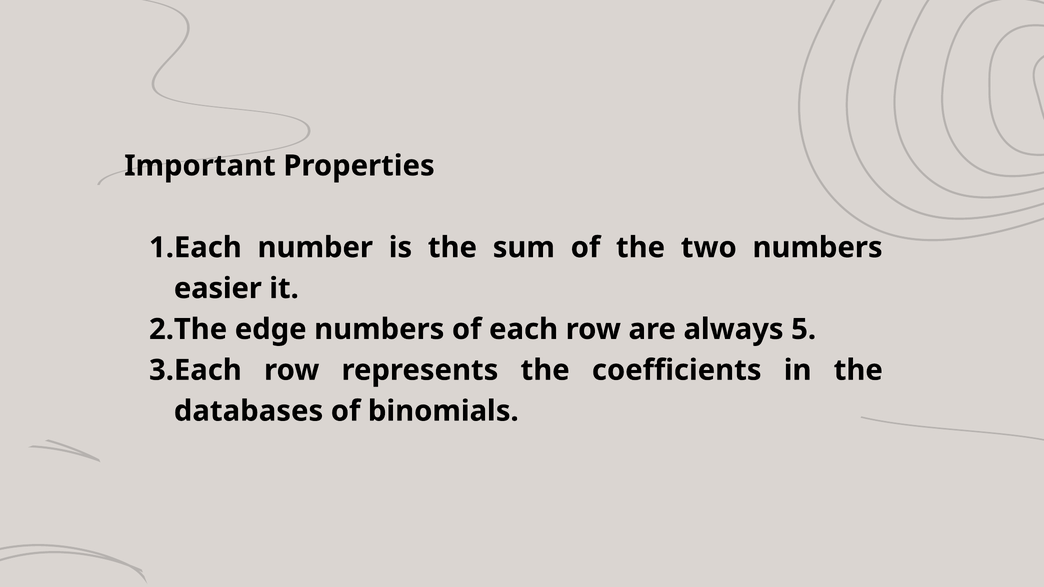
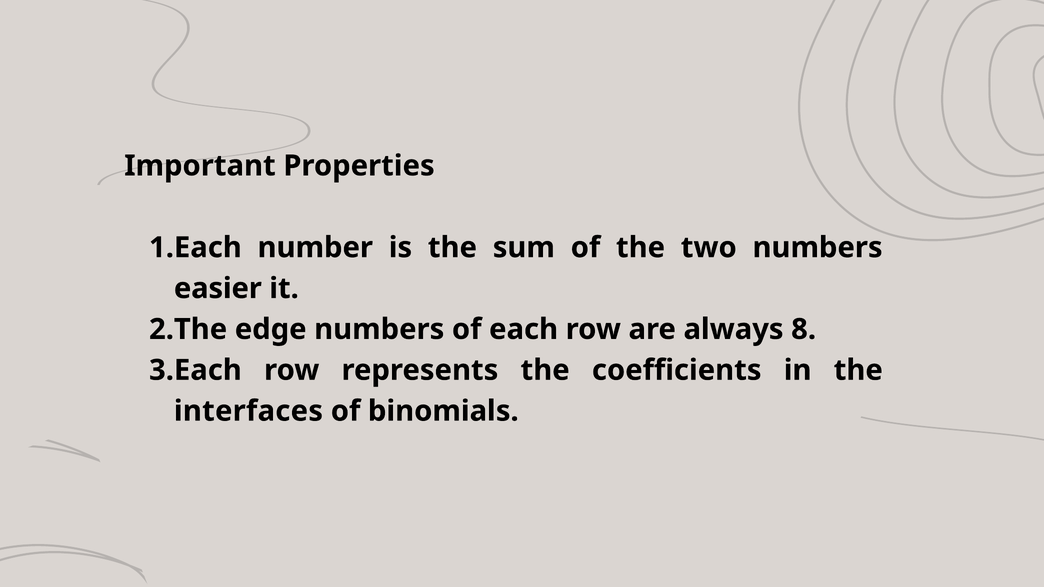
5: 5 -> 8 (804, 329)
databases: databases -> interfaces (248, 411)
